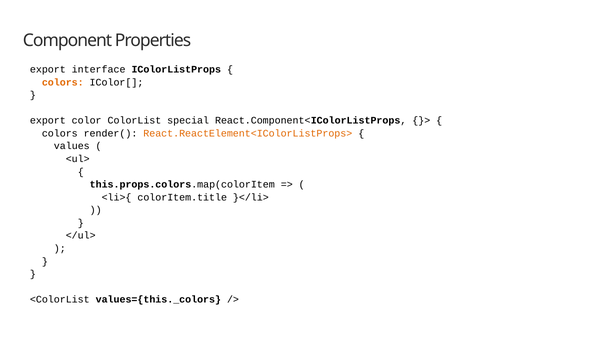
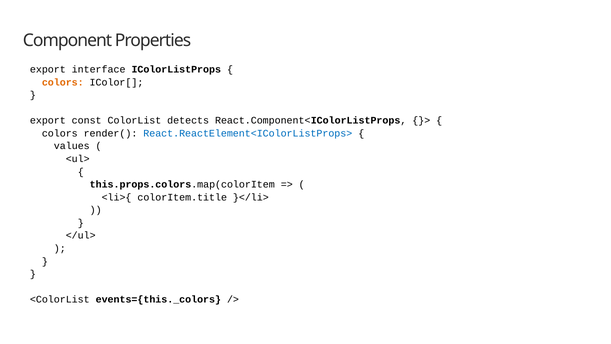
color: color -> const (87, 120)
special: special -> detects (188, 120)
React.ReactElement<IColorListProps> colour: orange -> blue (248, 133)
values={this._colors: values={this._colors -> events={this._colors (158, 299)
